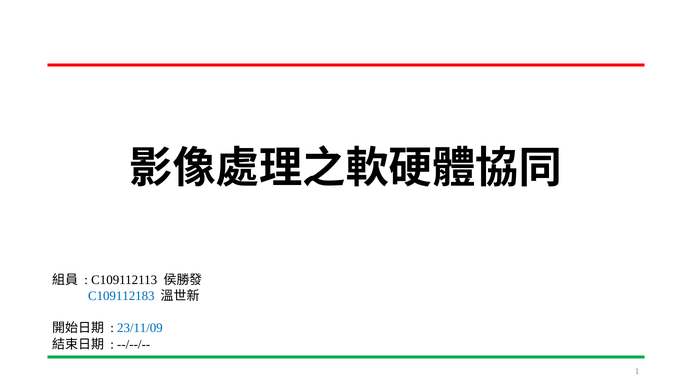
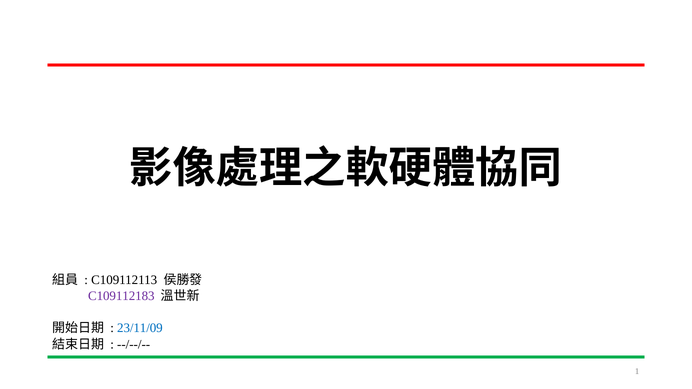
C109112183 colour: blue -> purple (121, 296)
